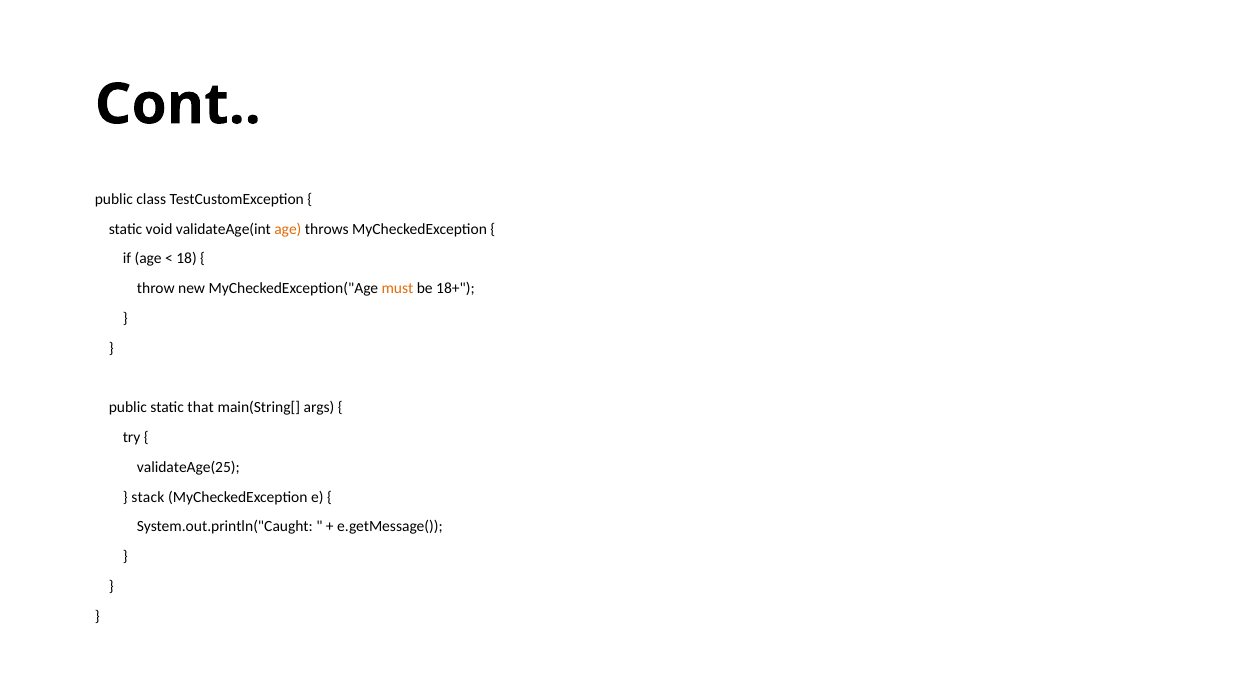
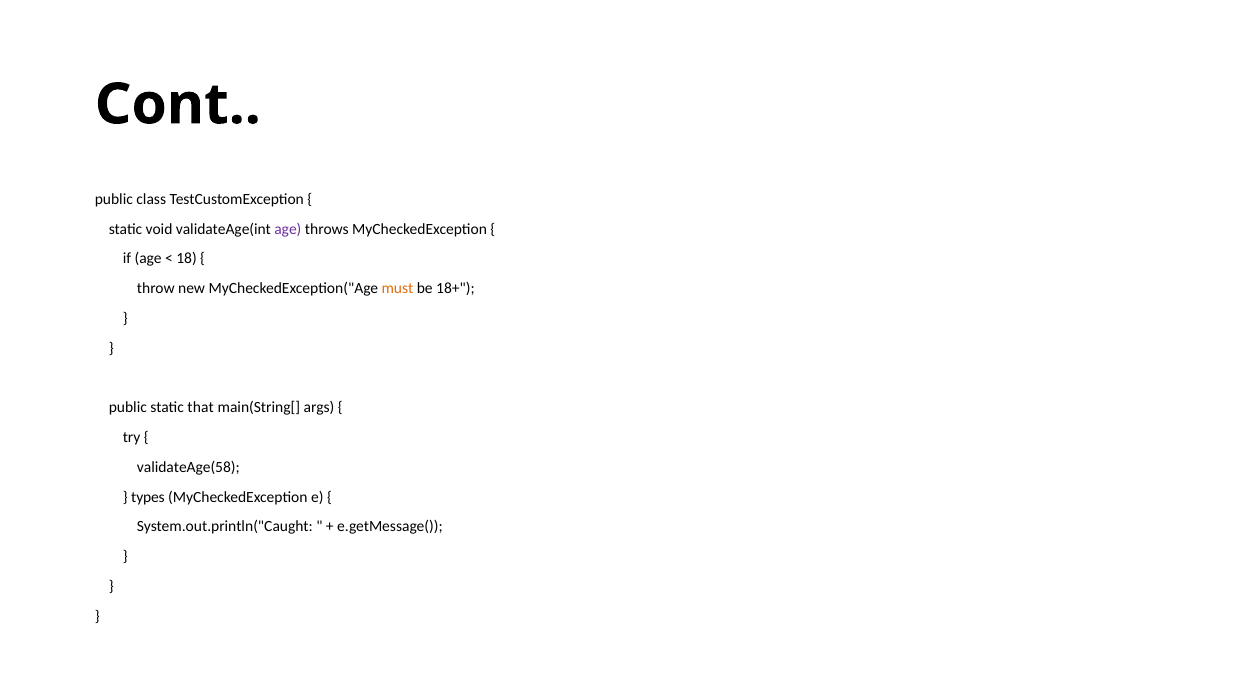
age colour: orange -> purple (288, 229)
validateAge(25: validateAge(25 -> validateAge(58 (188, 467)
stack: stack -> types (148, 497)
